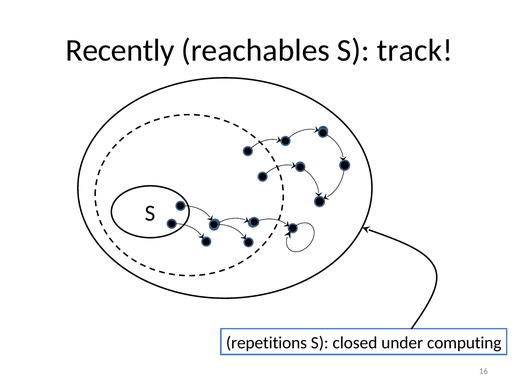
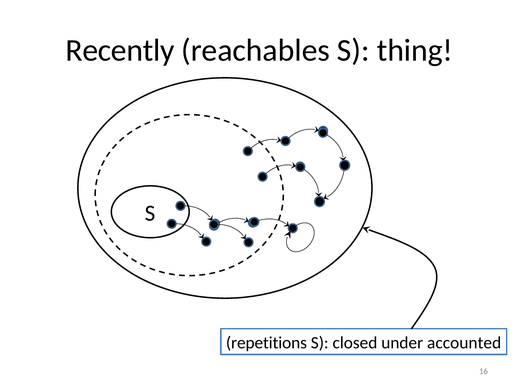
track: track -> thing (415, 50)
computing: computing -> accounted (464, 343)
